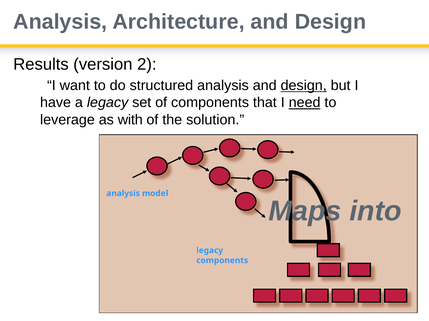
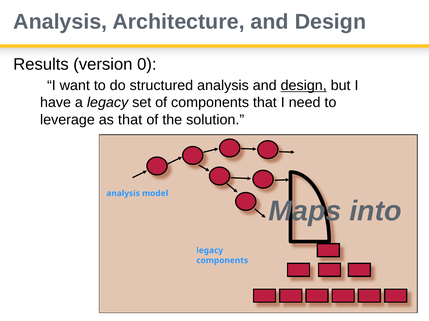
2: 2 -> 0 (147, 64)
need underline: present -> none (305, 103)
as with: with -> that (130, 120)
